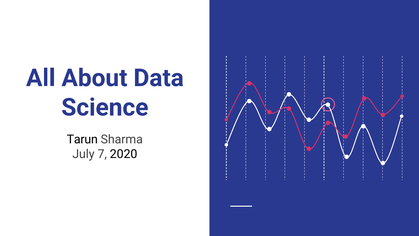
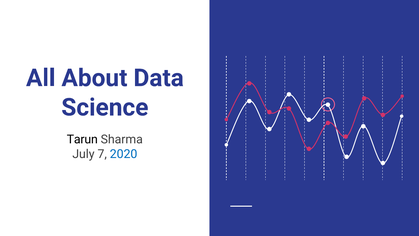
2020 colour: black -> blue (124, 154)
